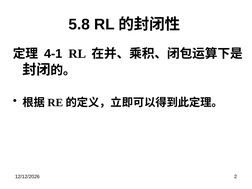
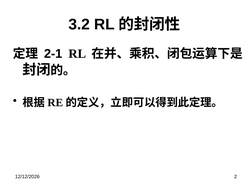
5.8: 5.8 -> 3.2 (79, 24)
4-1: 4-1 -> 2-1 (53, 54)
